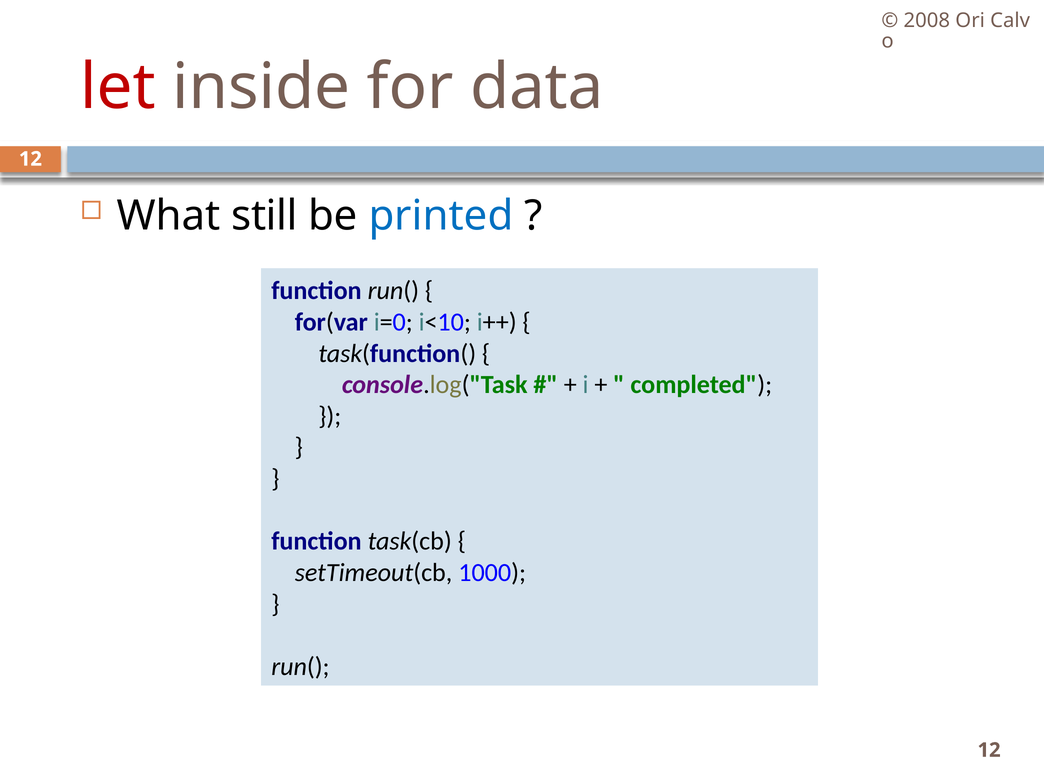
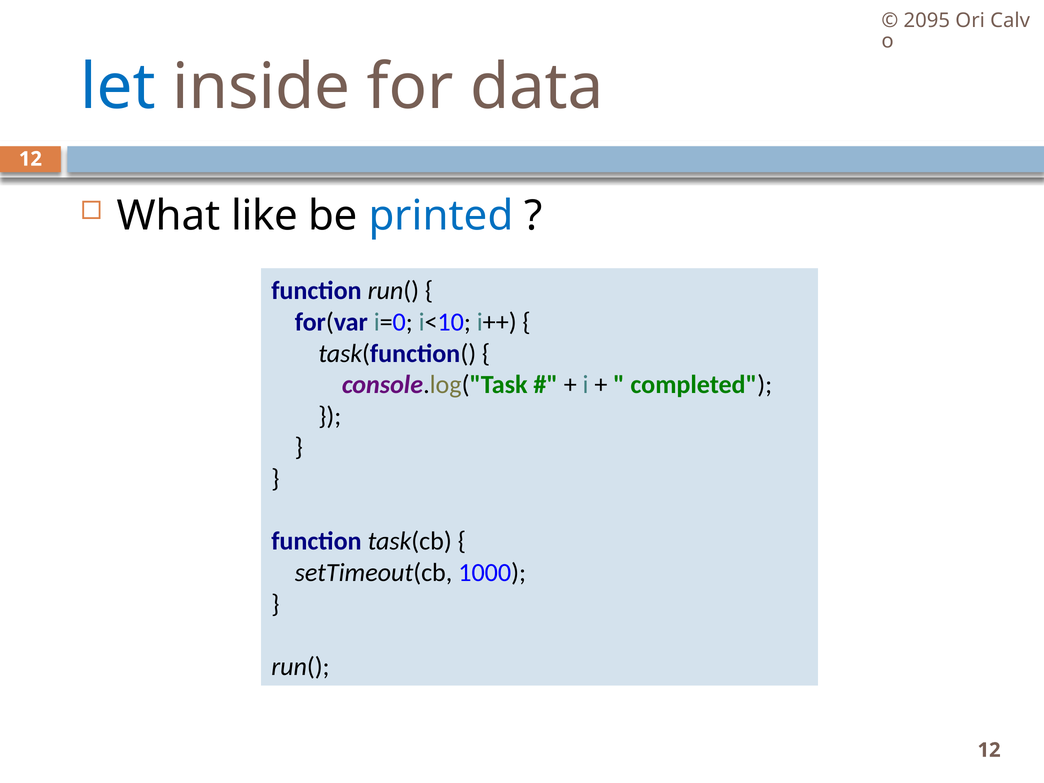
2008: 2008 -> 2095 (927, 21)
let colour: red -> blue (118, 87)
still: still -> like (265, 216)
